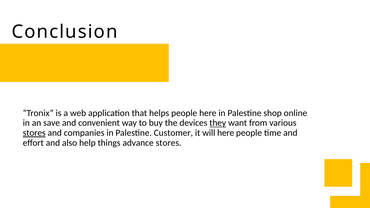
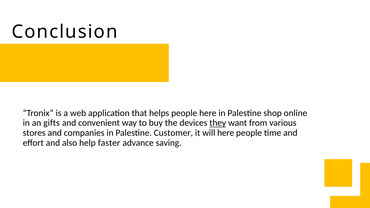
save: save -> gifts (52, 123)
stores underline: present -> none (34, 133)
things: things -> faster (109, 143)
advance stores: stores -> saving (169, 143)
